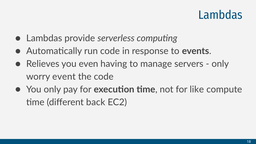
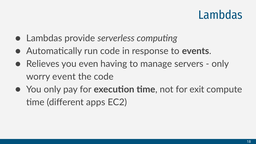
like: like -> exit (197, 89)
back: back -> apps (96, 102)
